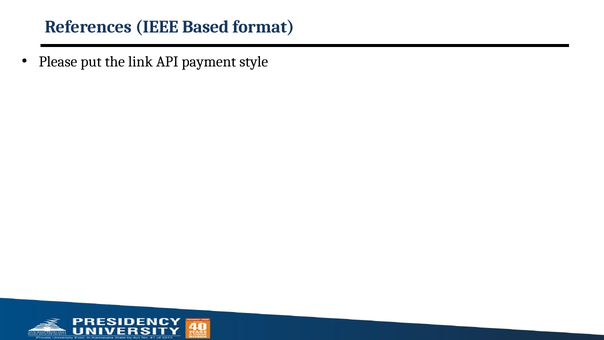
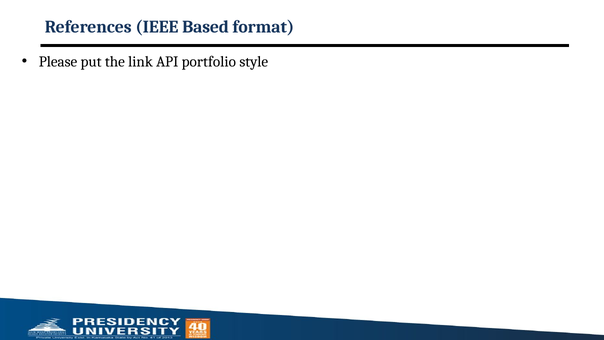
payment: payment -> portfolio (209, 62)
